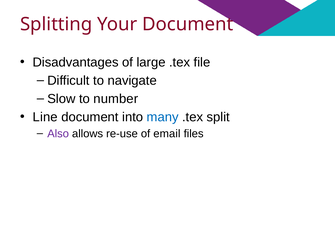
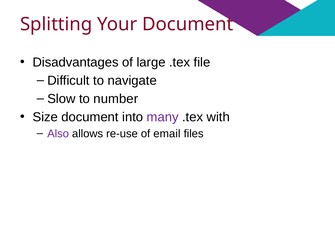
Line: Line -> Size (45, 117)
many colour: blue -> purple (163, 117)
split: split -> with (218, 117)
